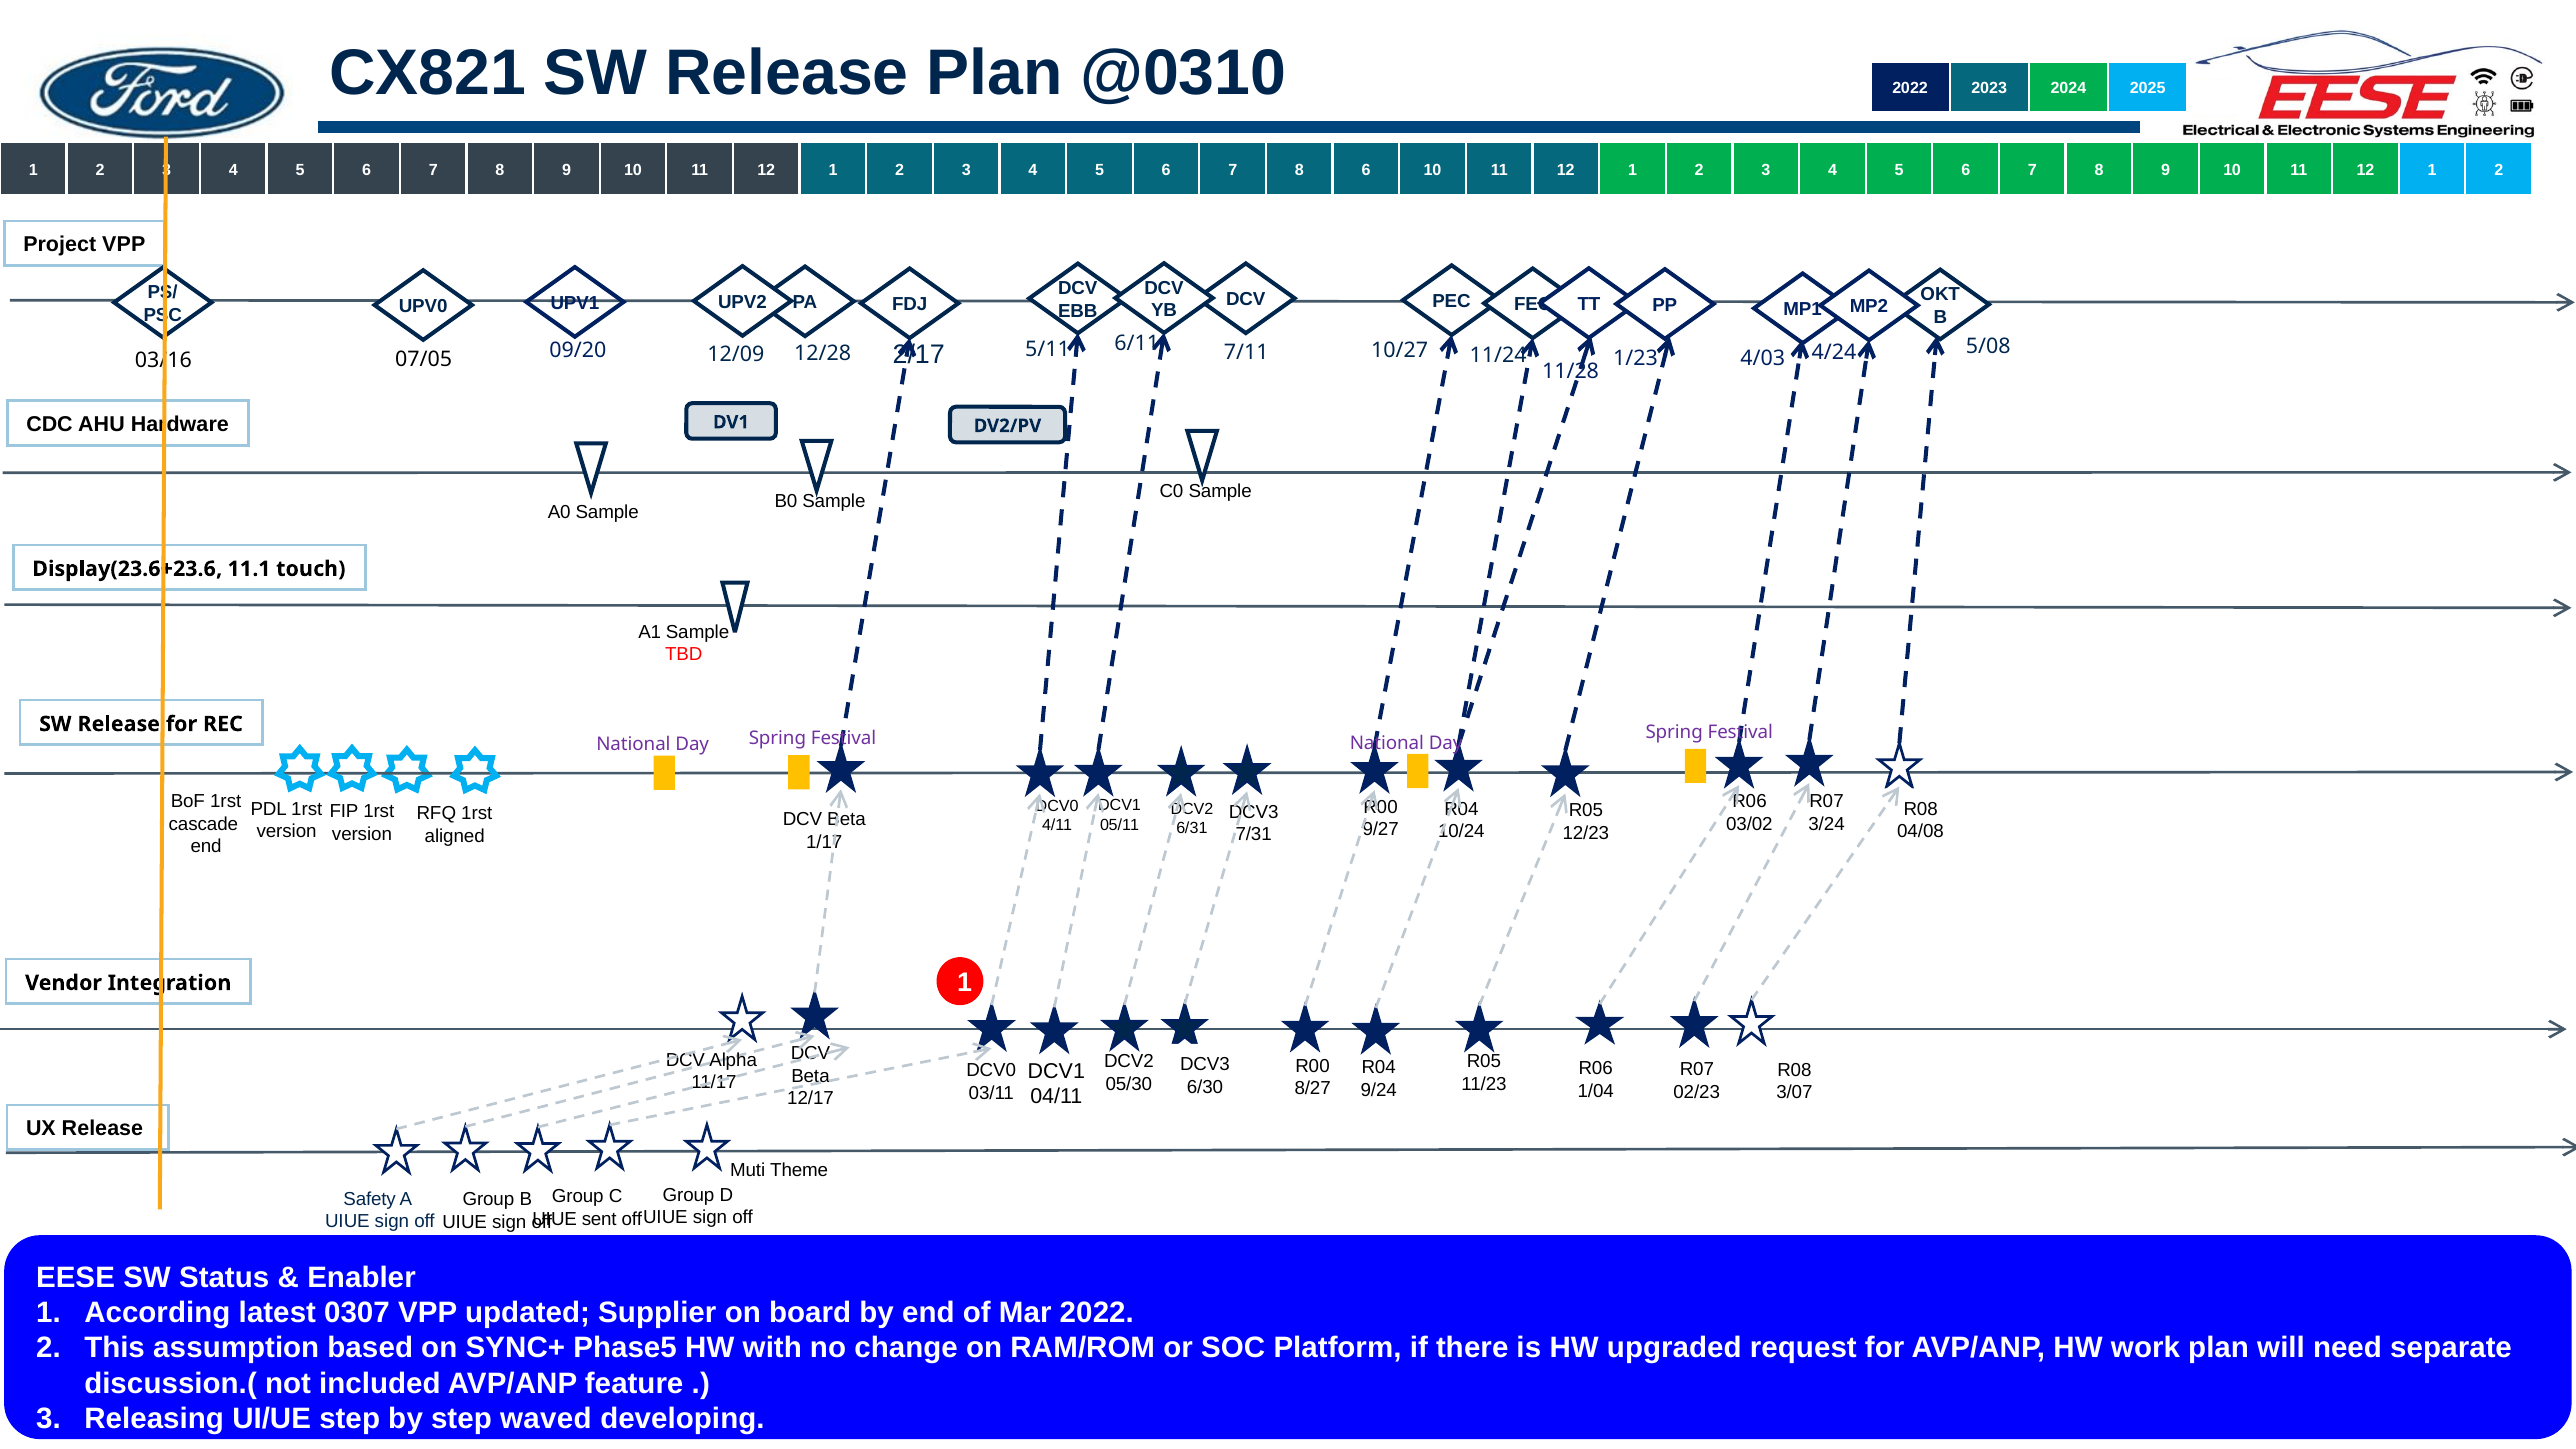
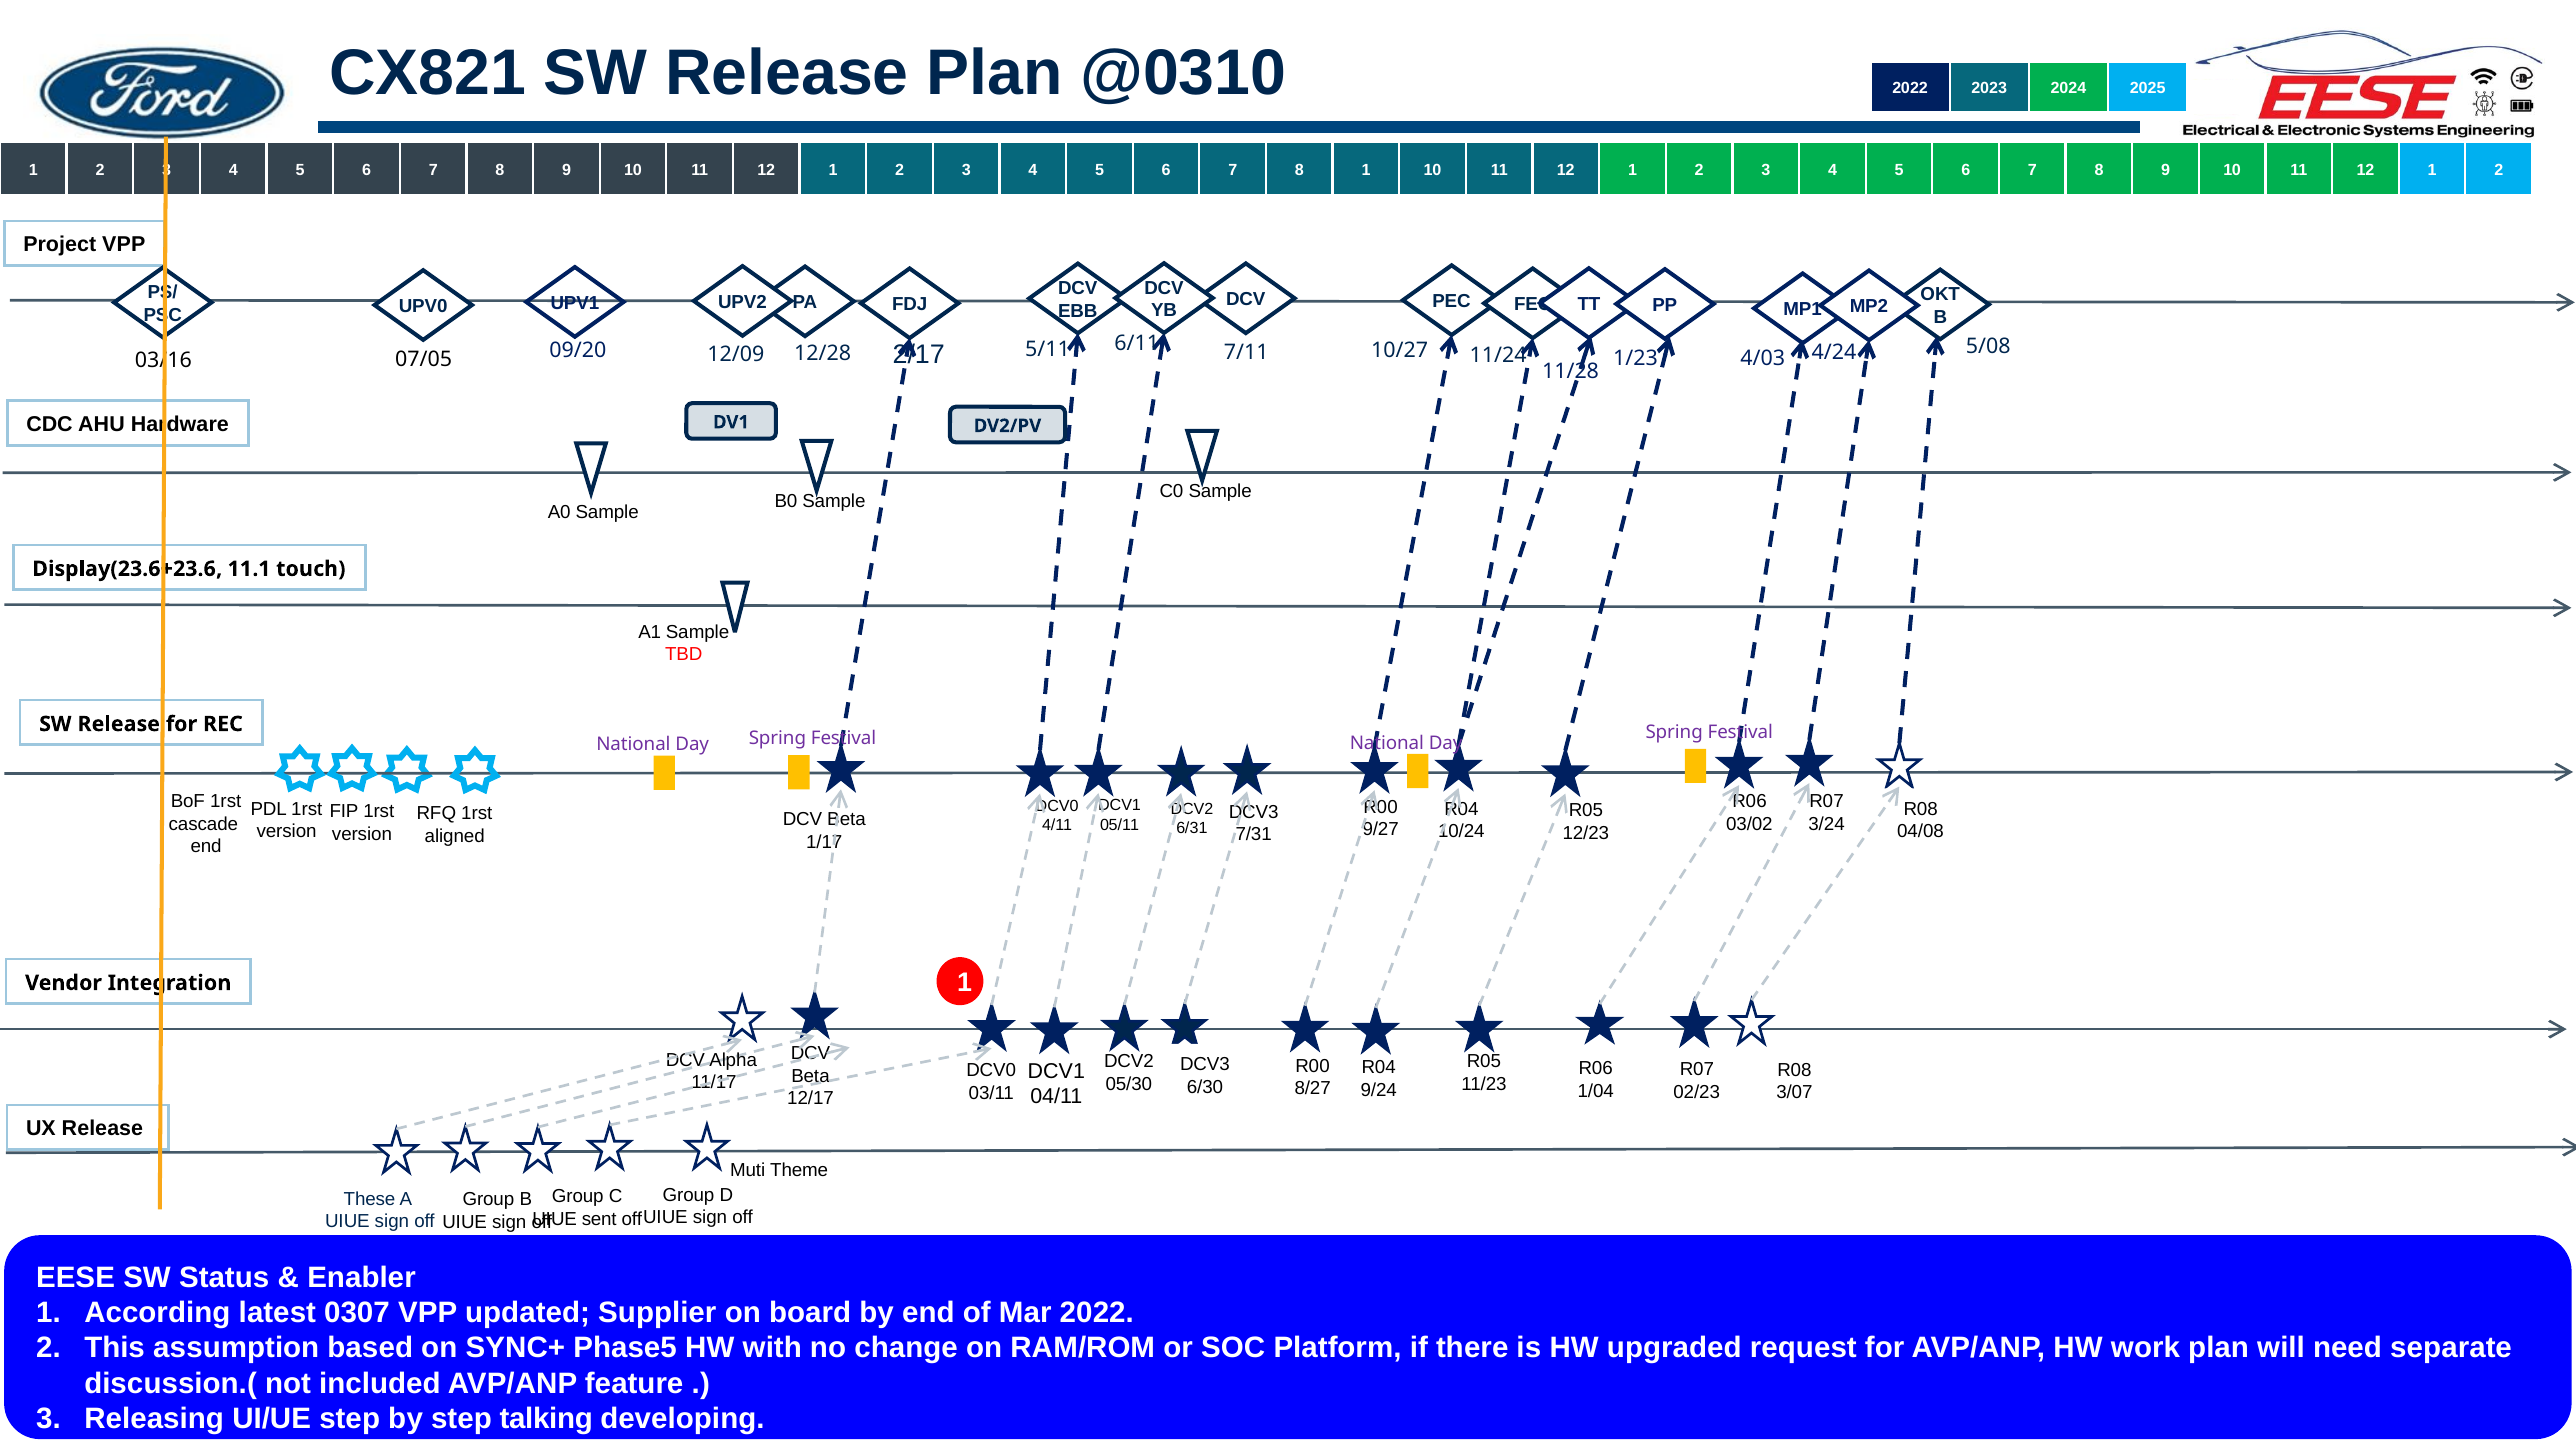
8 6: 6 -> 1 (1366, 170)
Safety: Safety -> These (370, 1199)
waved: waved -> talking (546, 1419)
